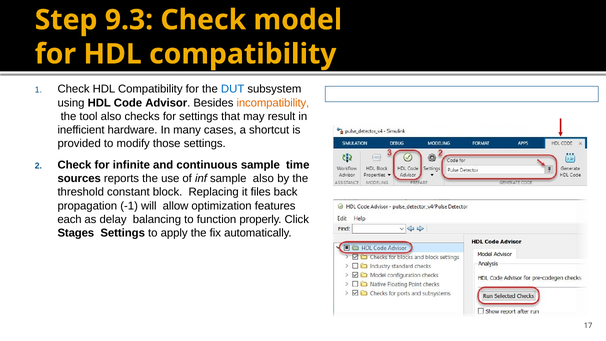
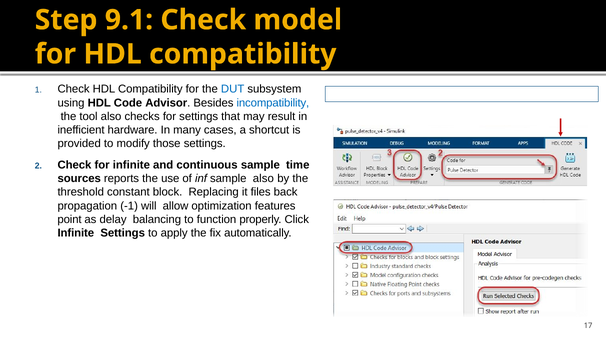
9.3: 9.3 -> 9.1 (129, 20)
incompatibility colour: orange -> blue (273, 103)
each: each -> point (70, 219)
Stages: Stages -> Infinite (76, 233)
